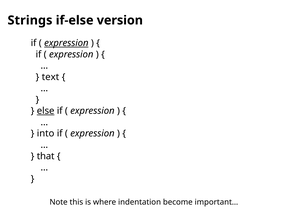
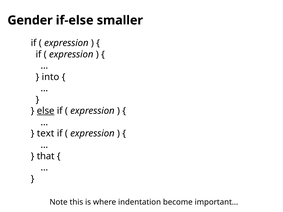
Strings: Strings -> Gender (30, 20)
version: version -> smaller (120, 20)
expression underline: present -> none (66, 43)
text: text -> into (50, 77)
into: into -> text (46, 134)
